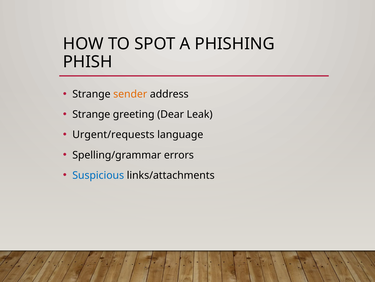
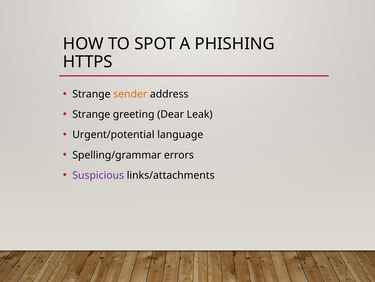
PHISH: PHISH -> HTTPS (88, 62)
Urgent/requests: Urgent/requests -> Urgent/potential (113, 134)
Suspicious colour: blue -> purple (98, 175)
